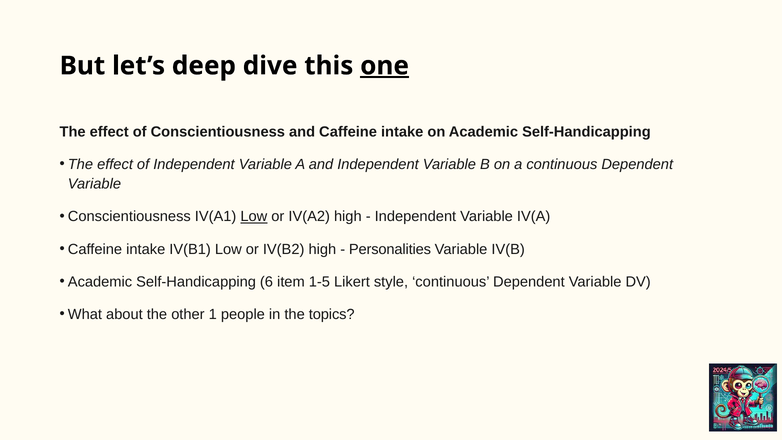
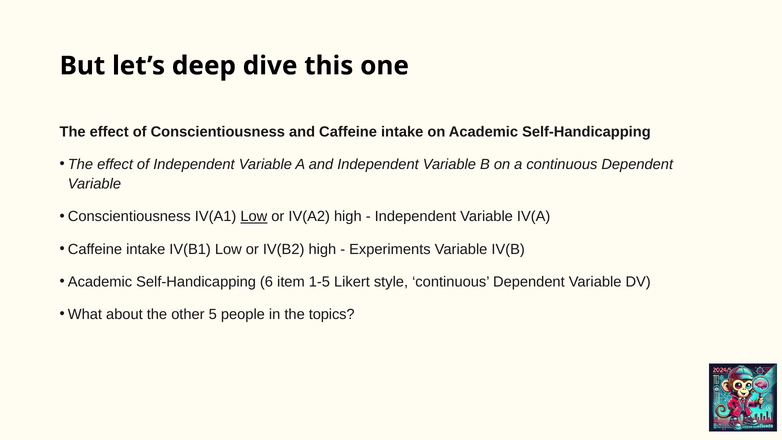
one underline: present -> none (385, 66)
Personalities: Personalities -> Experiments (390, 249)
1: 1 -> 5 (213, 314)
